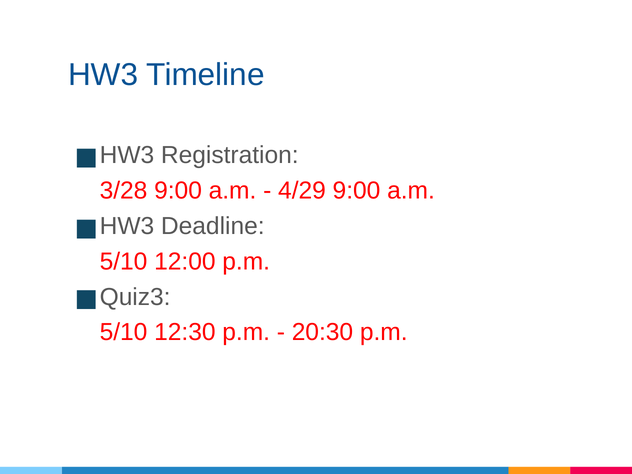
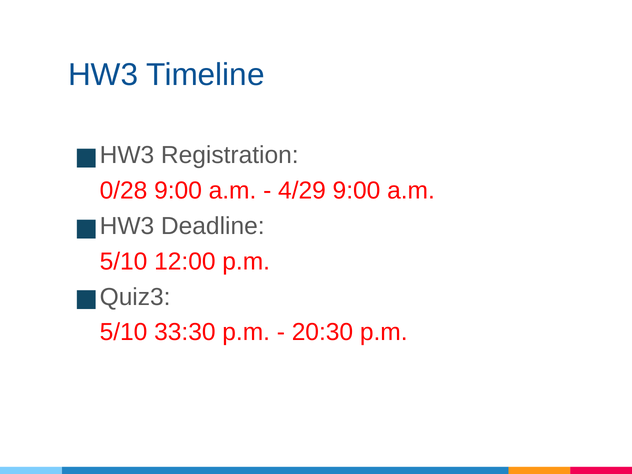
3/28: 3/28 -> 0/28 (124, 191)
12:30: 12:30 -> 33:30 (185, 332)
